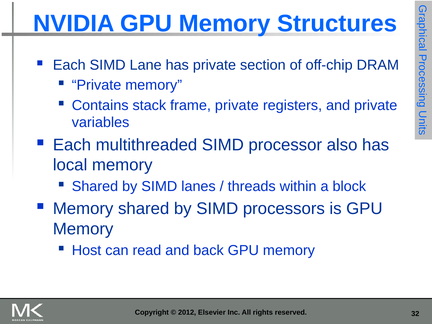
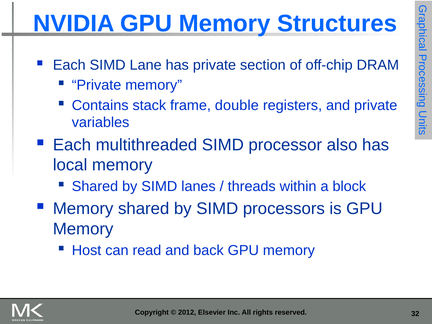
frame private: private -> double (237, 105)
